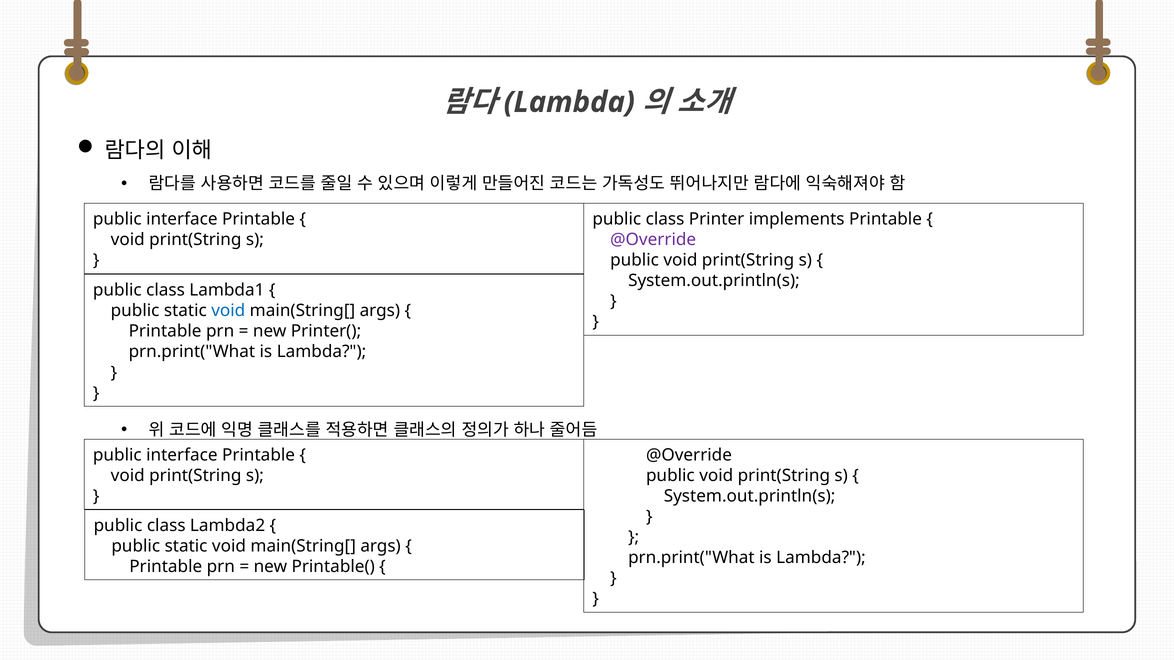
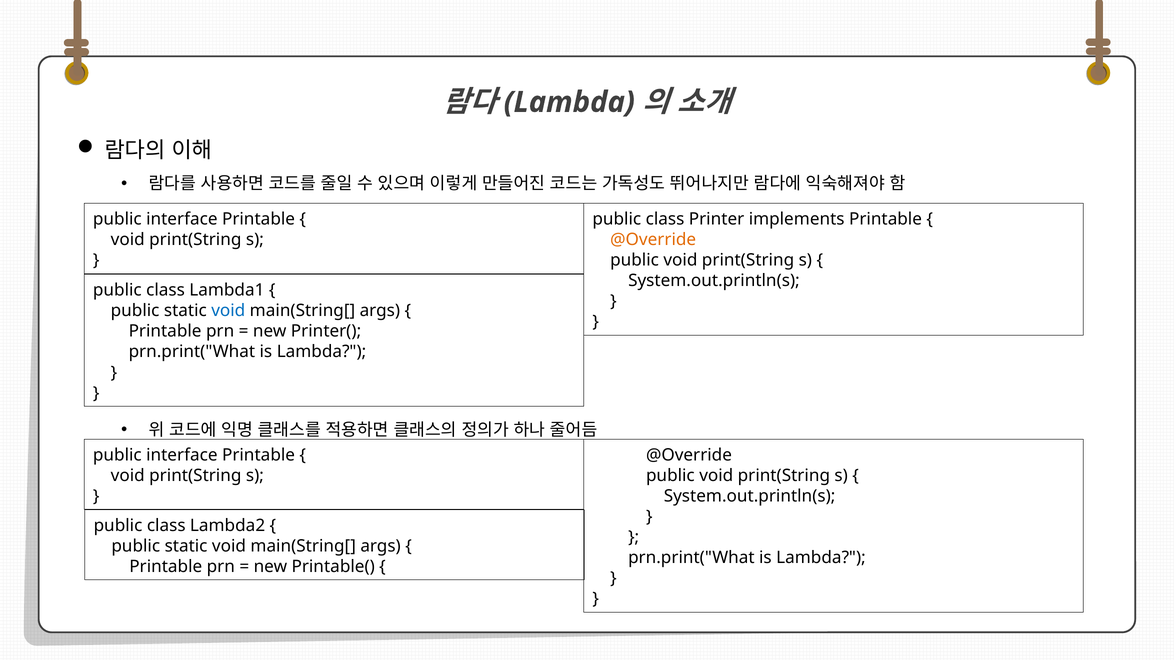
@Override colour: purple -> orange (653, 240)
